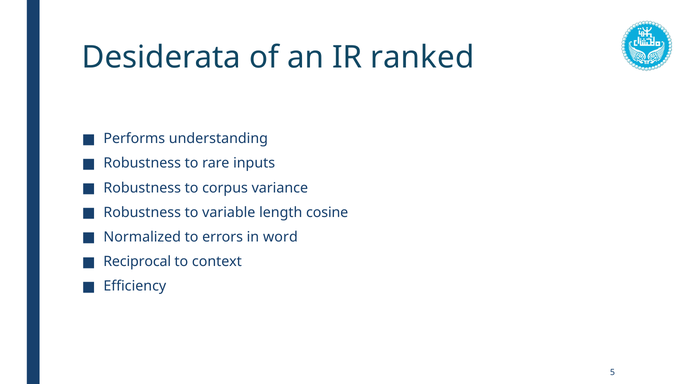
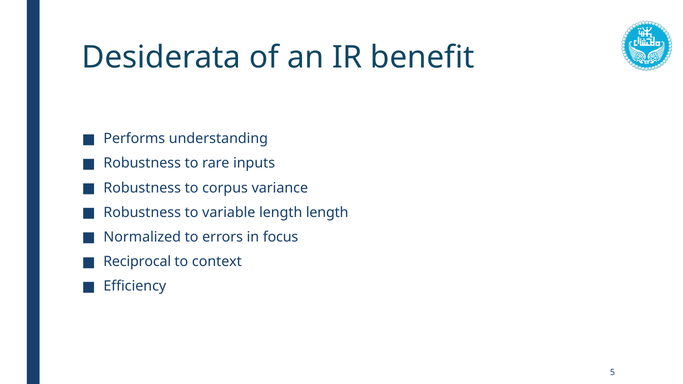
ranked: ranked -> benefit (422, 57)
length cosine: cosine -> length (327, 213)
word: word -> focus (281, 237)
